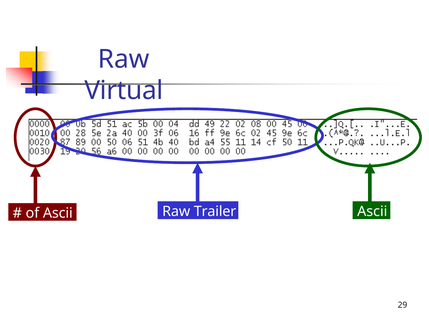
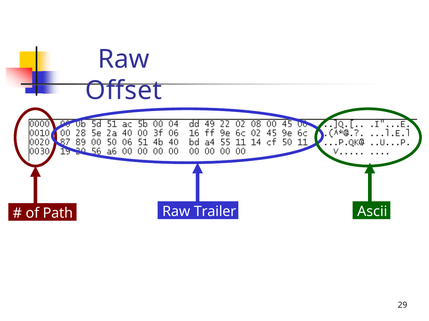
Virtual: Virtual -> Offset (124, 91)
of Ascii: Ascii -> Path (58, 214)
